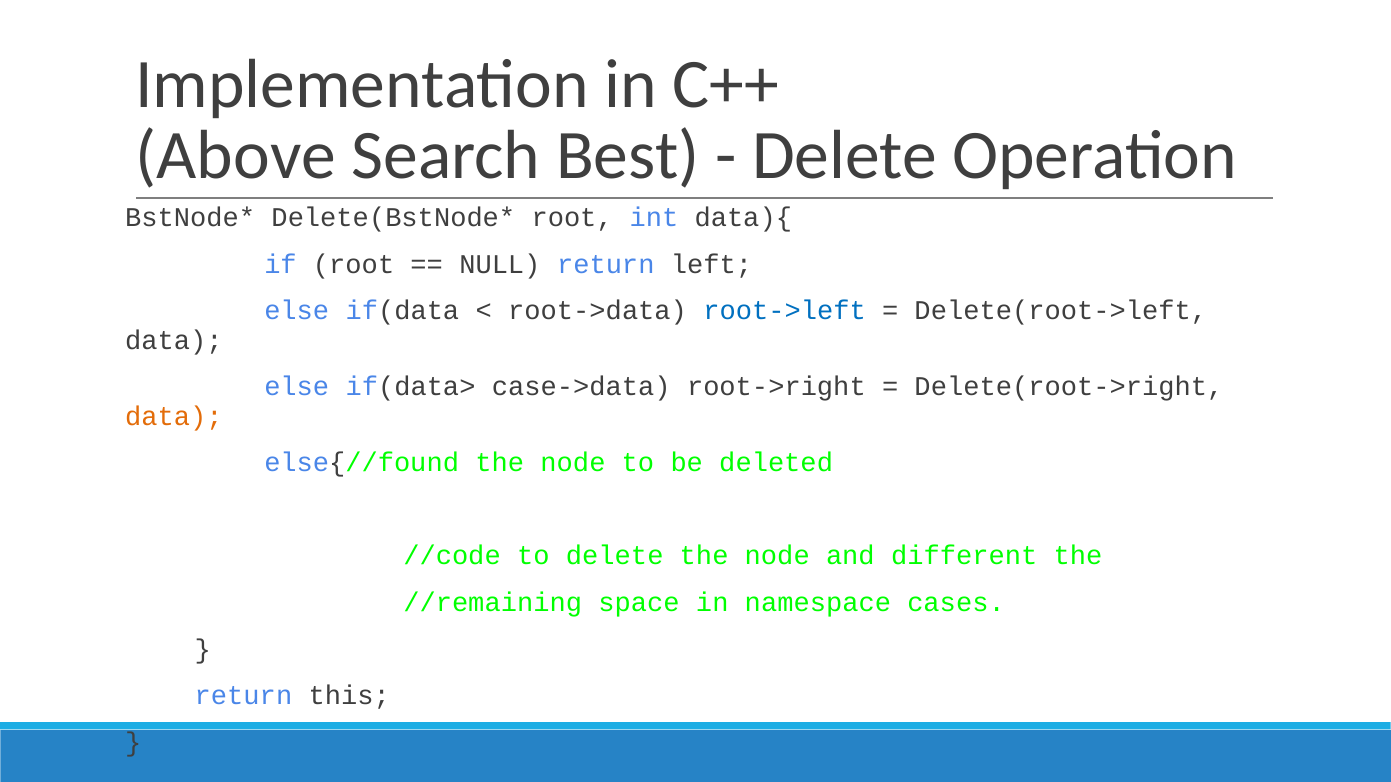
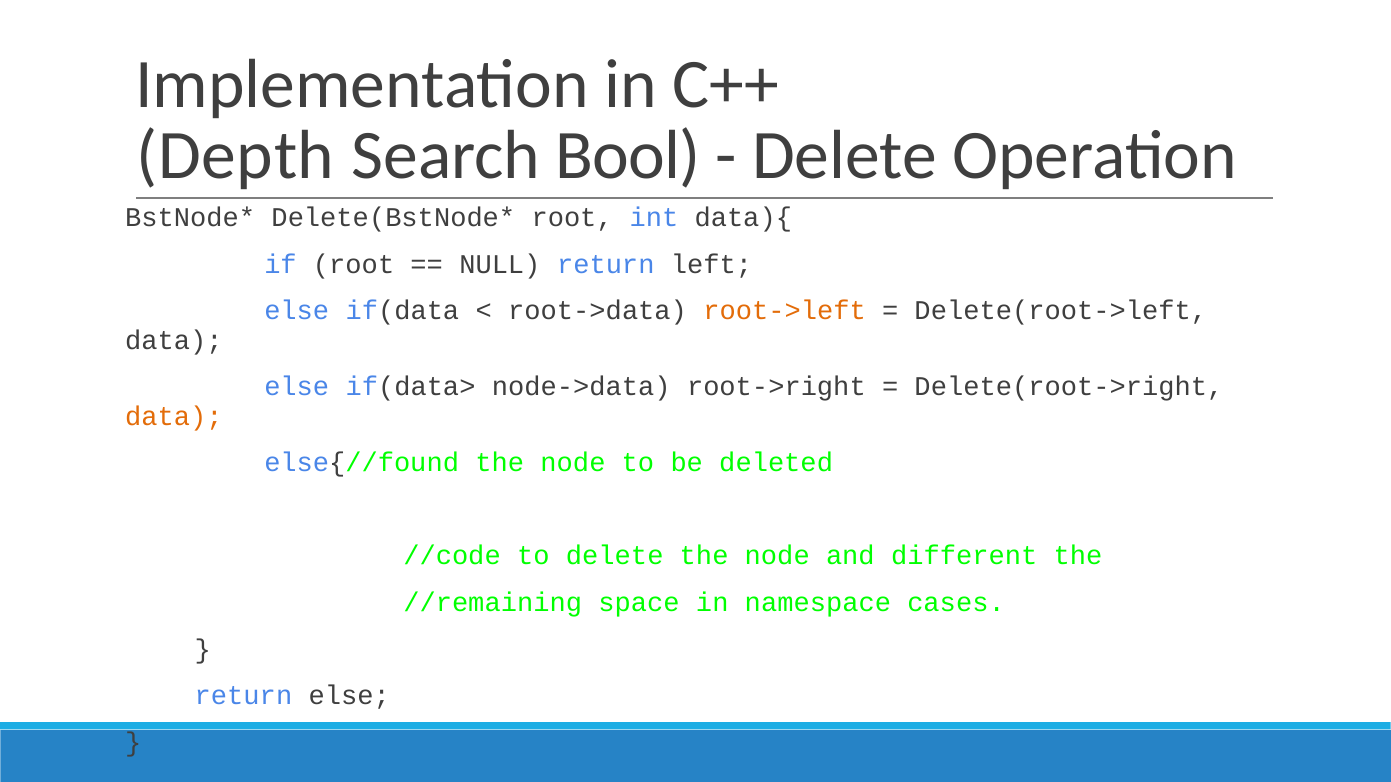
Above: Above -> Depth (235, 156)
Best: Best -> Bool (628, 156)
root->left colour: blue -> orange (785, 311)
case->data: case->data -> node->data (581, 387)
return this: this -> else (349, 696)
